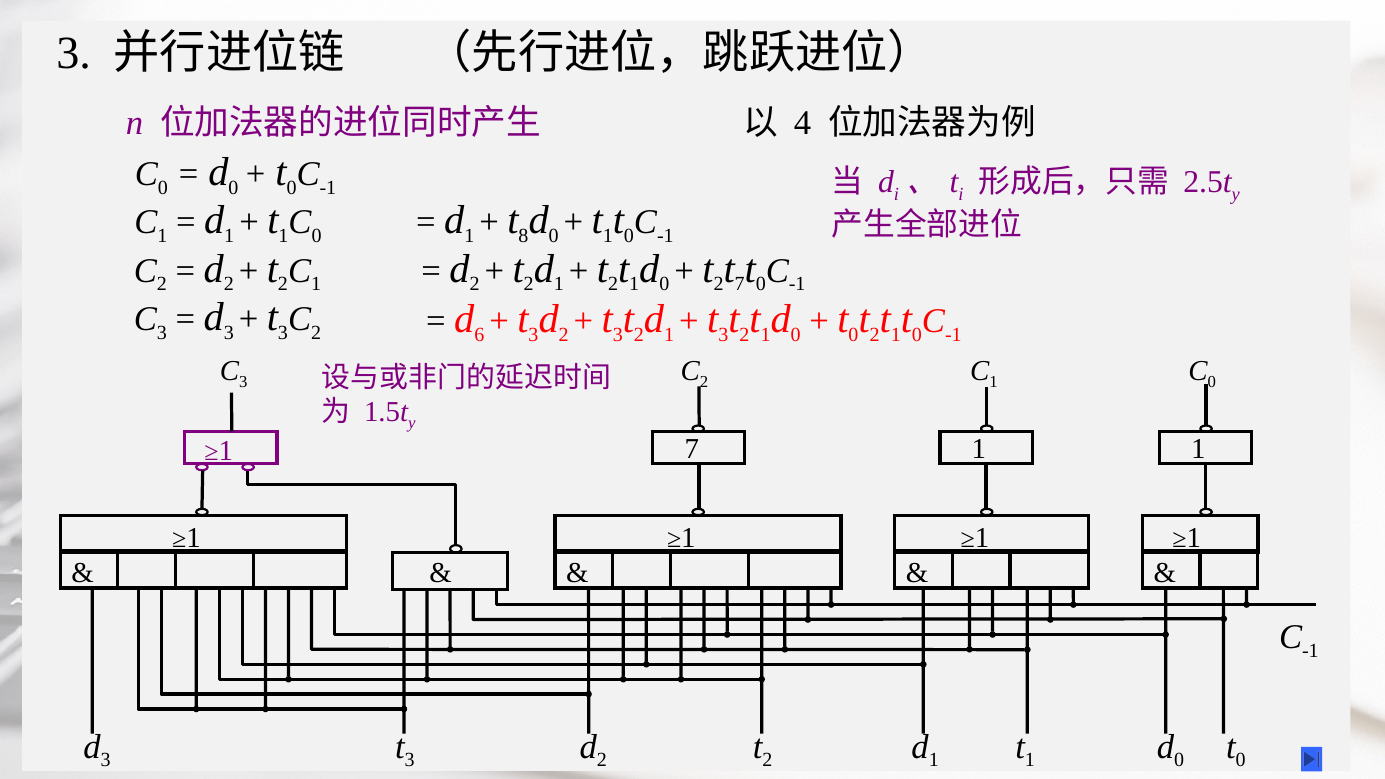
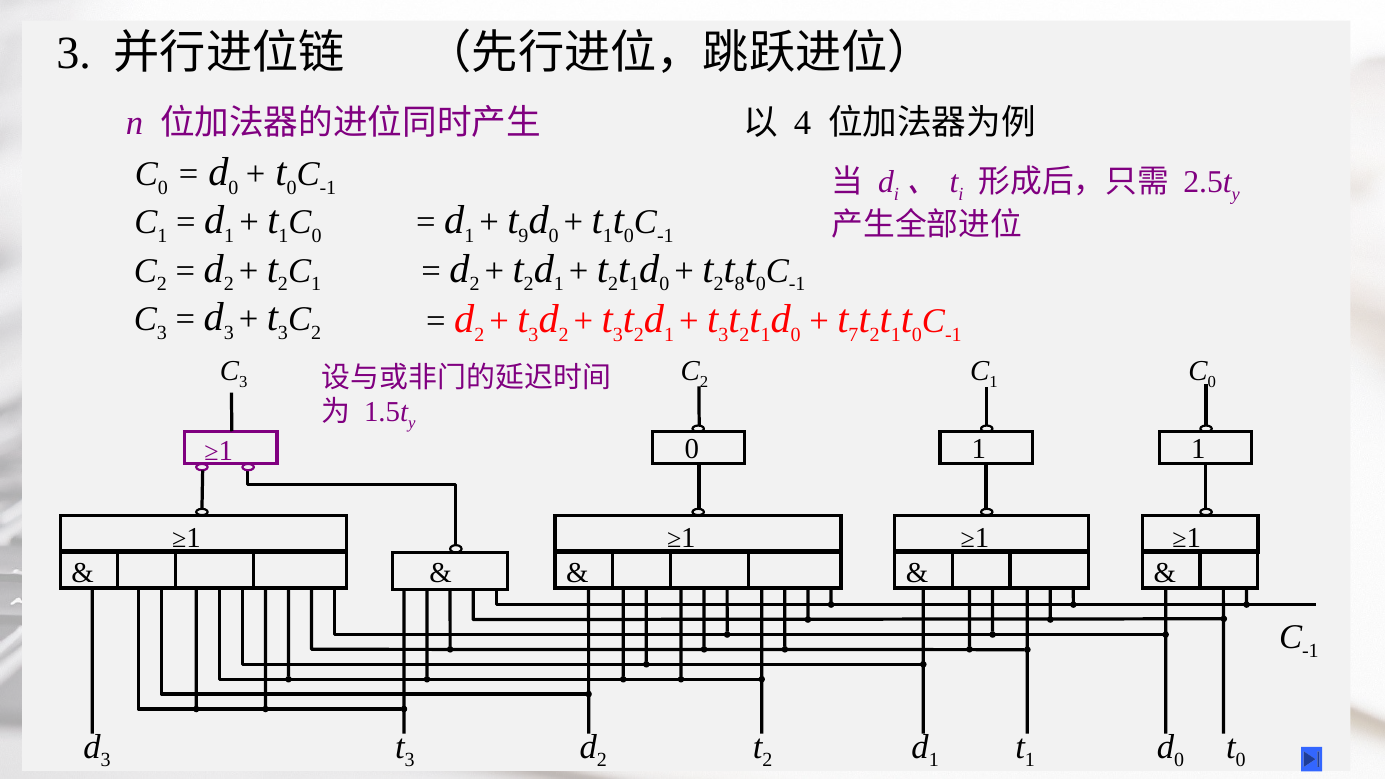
8: 8 -> 9 (523, 236)
7: 7 -> 8 (740, 284)
6: 6 -> 2 (479, 335)
0: 0 -> 7 (854, 335)
≥1 7: 7 -> 0 (692, 449)
